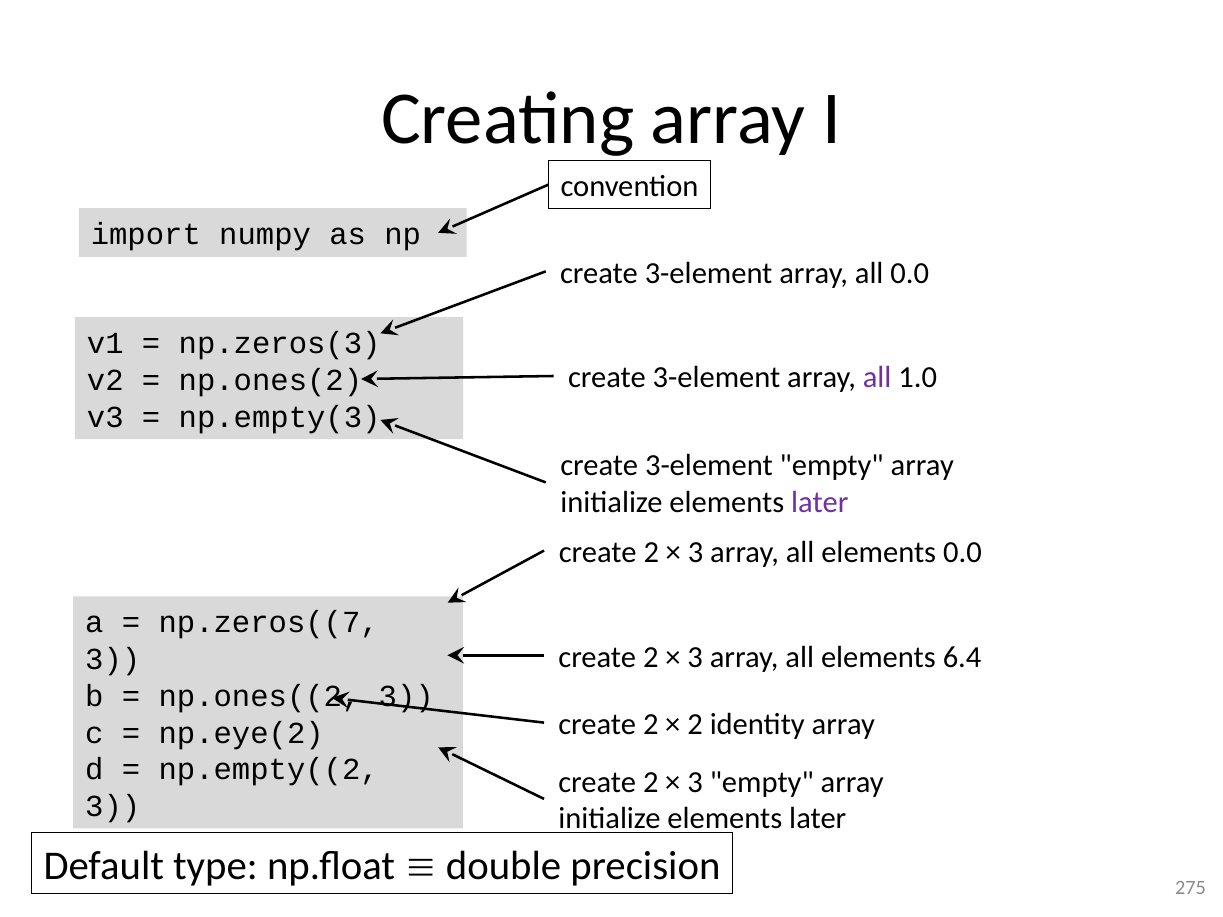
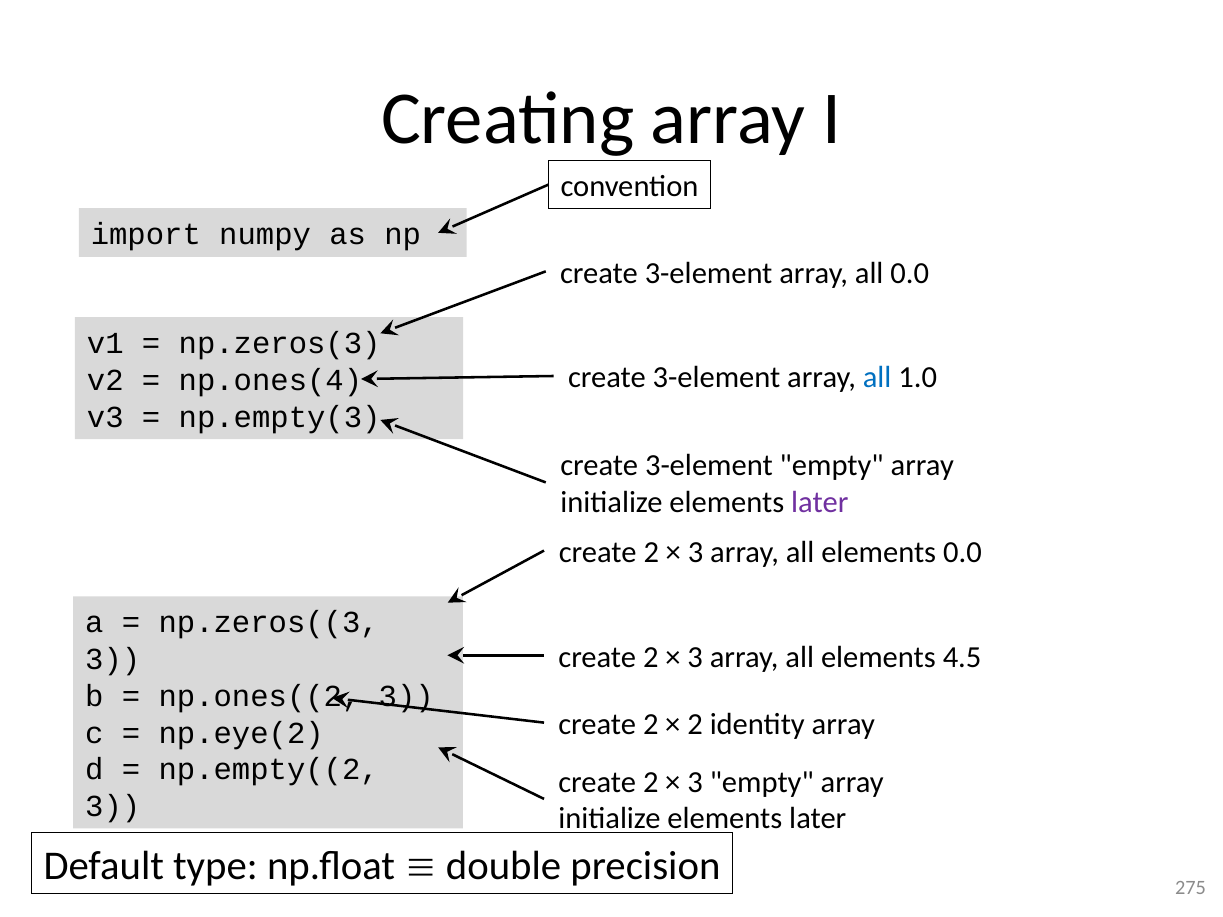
all colour: purple -> blue (877, 378)
np.ones(2: np.ones(2 -> np.ones(4 (270, 380)
np.zeros((7: np.zeros((7 -> np.zeros((3 (269, 623)
6.4: 6.4 -> 4.5 (962, 657)
